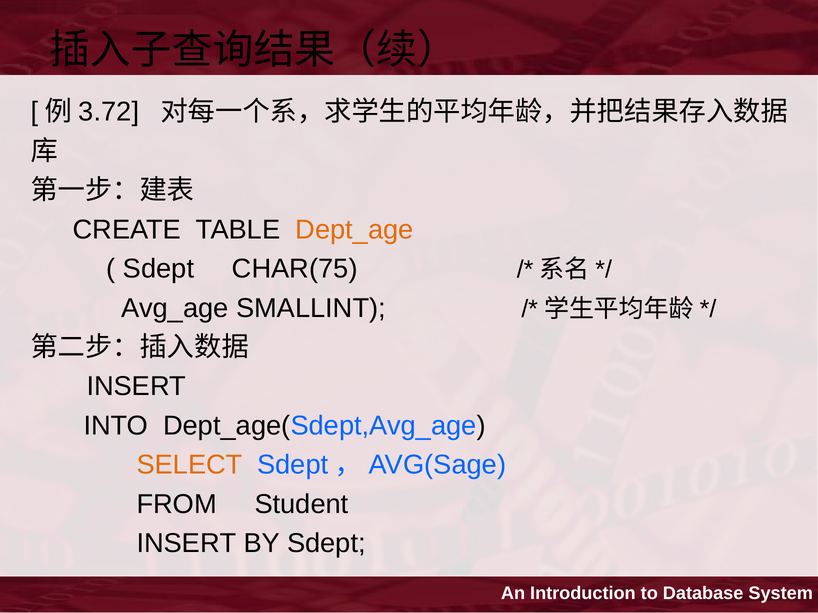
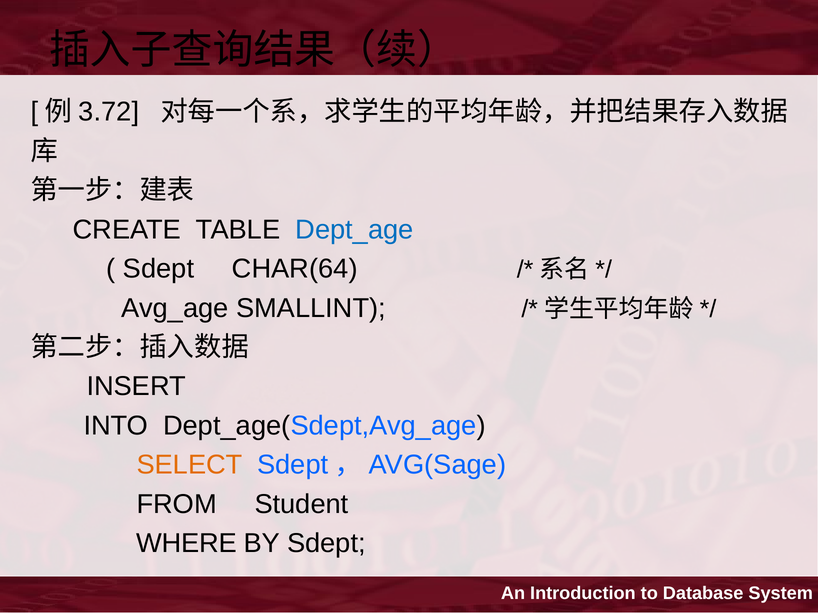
Dept_age colour: orange -> blue (354, 230)
CHAR(75: CHAR(75 -> CHAR(64 (295, 269)
INSERT: INSERT -> WHERE (187, 544)
